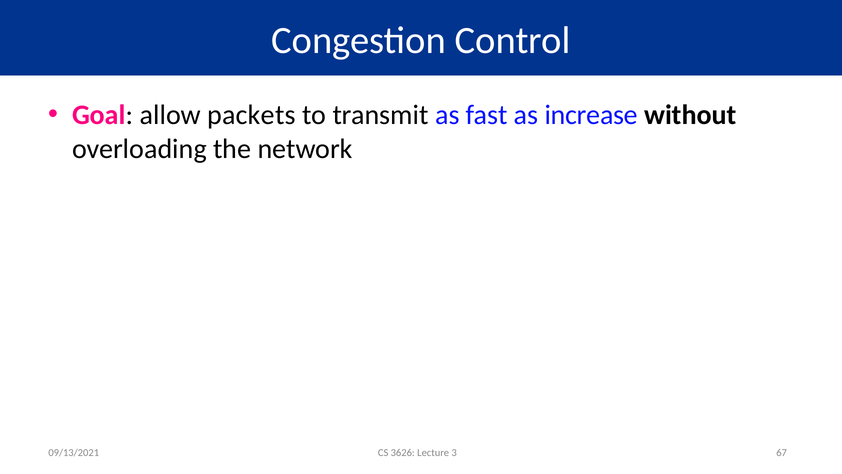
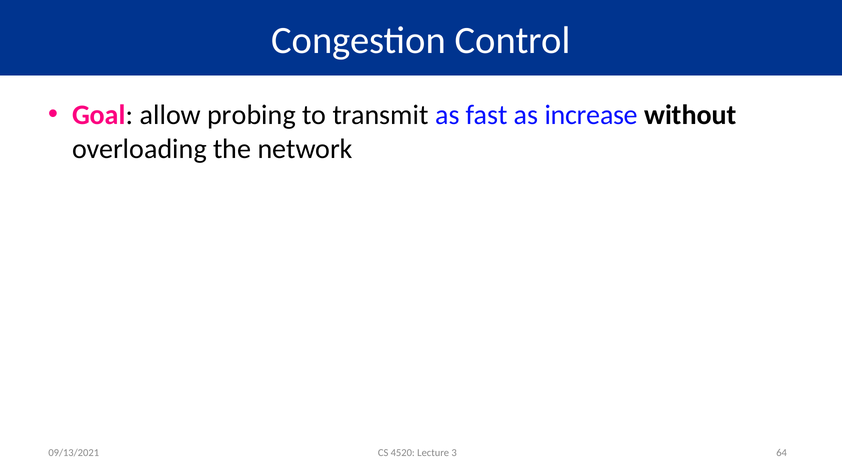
packets: packets -> probing (251, 115)
3626: 3626 -> 4520 (403, 452)
67: 67 -> 64 (782, 452)
